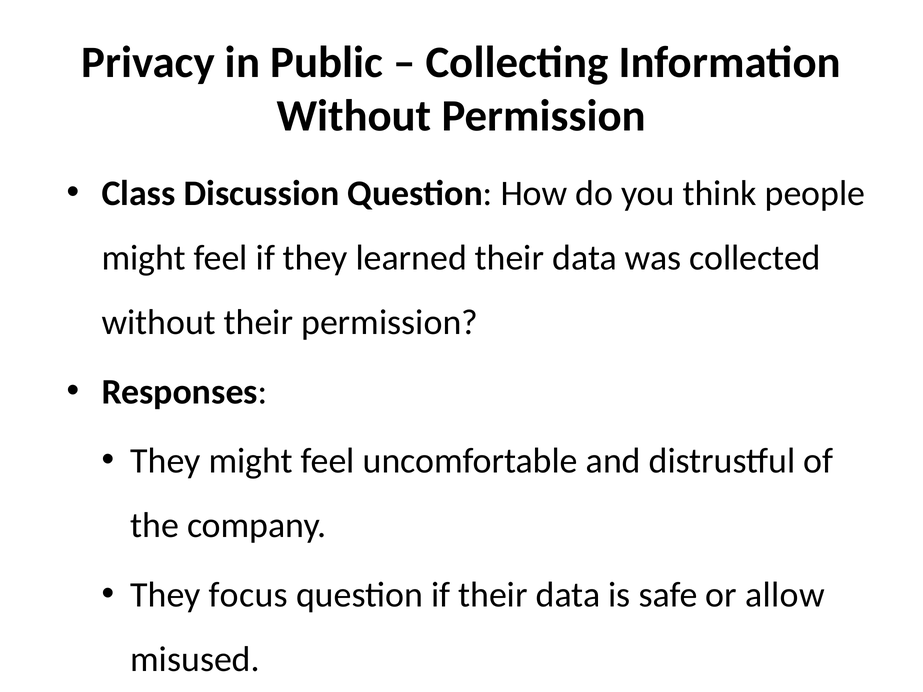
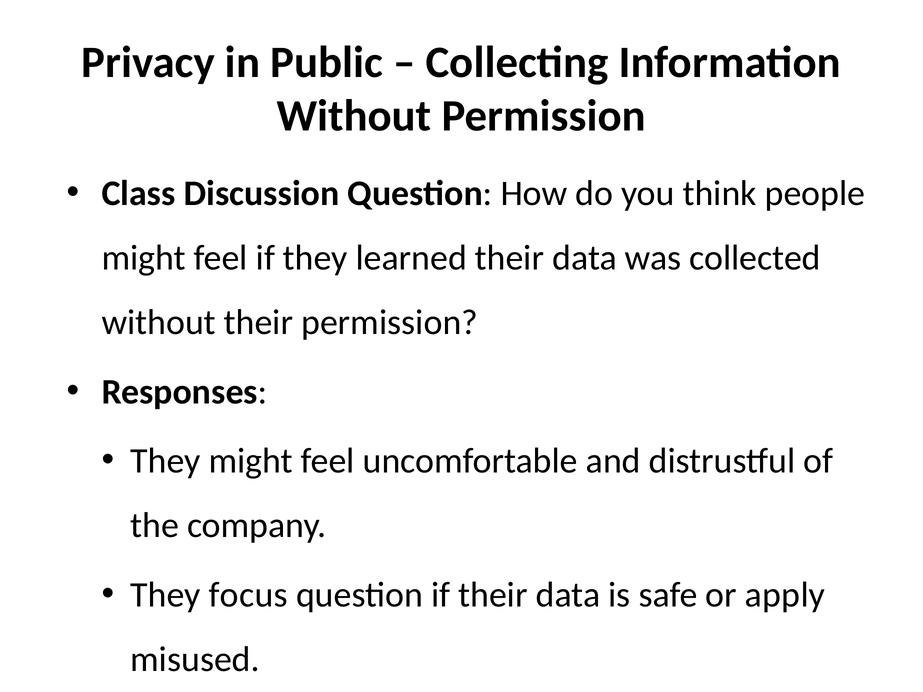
allow: allow -> apply (785, 595)
